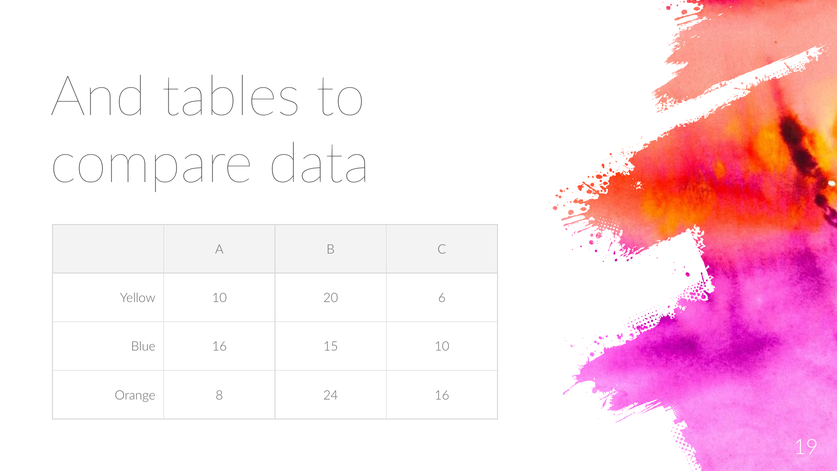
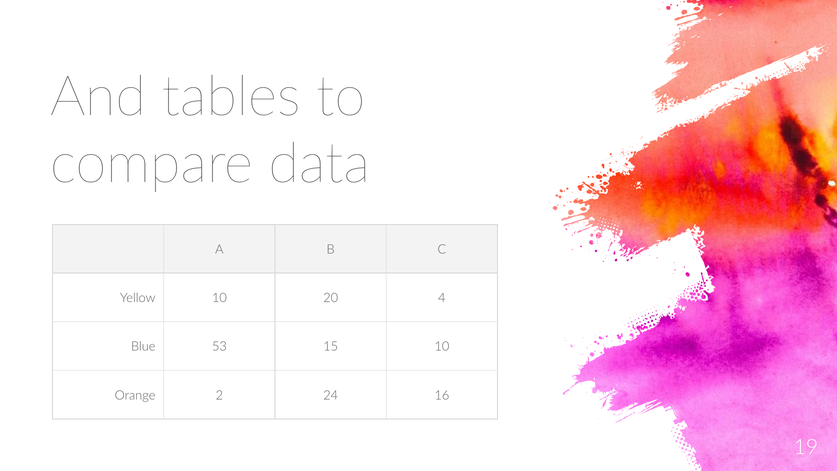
6: 6 -> 4 (442, 298)
Blue 16: 16 -> 53 (219, 347)
8: 8 -> 2 (219, 395)
